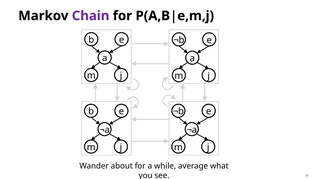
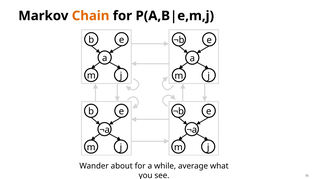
Chain colour: purple -> orange (91, 16)
